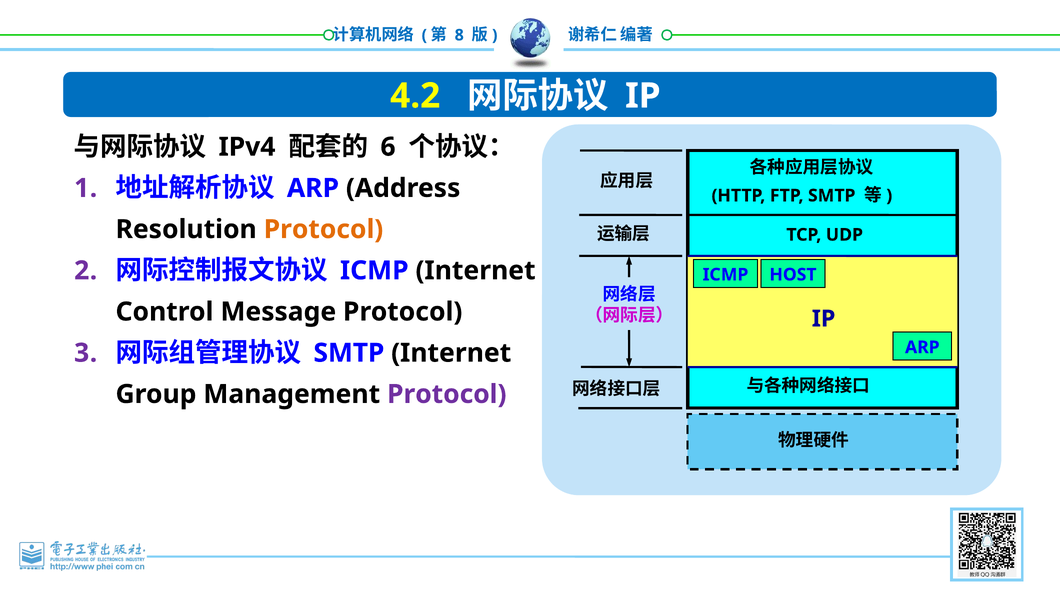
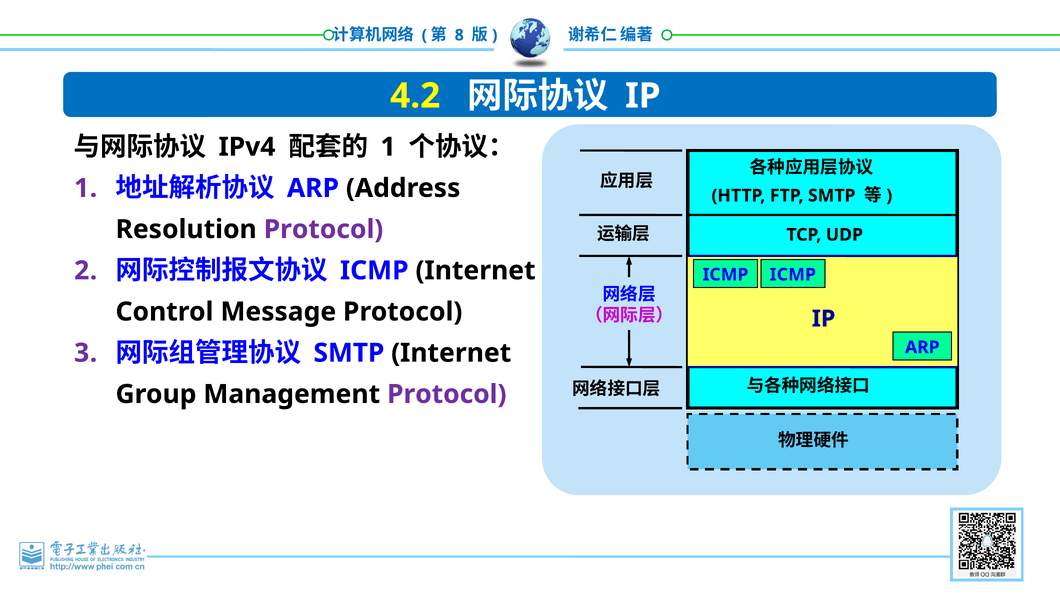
6: 6 -> 1 (388, 147)
Protocol colour: orange -> purple (323, 229)
HOST: HOST -> ICMP (793, 275)
